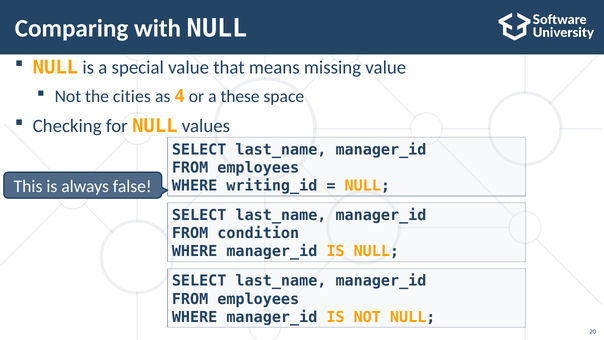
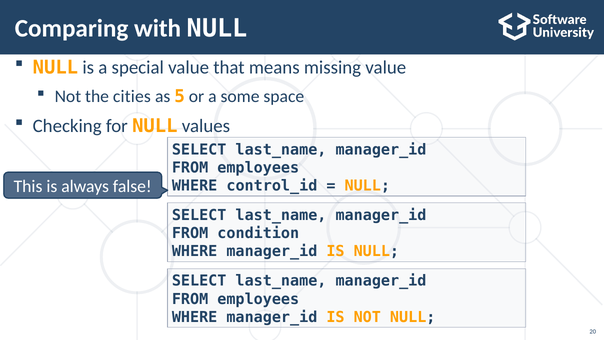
4: 4 -> 5 (180, 97)
these: these -> some (240, 97)
writing_id: writing_id -> control_id (272, 186)
